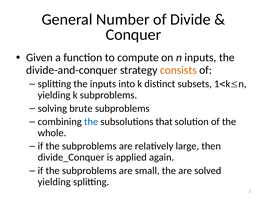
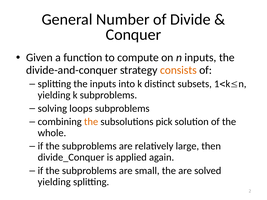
brute: brute -> loops (81, 109)
the colour: blue -> orange (91, 122)
that: that -> pick (164, 122)
